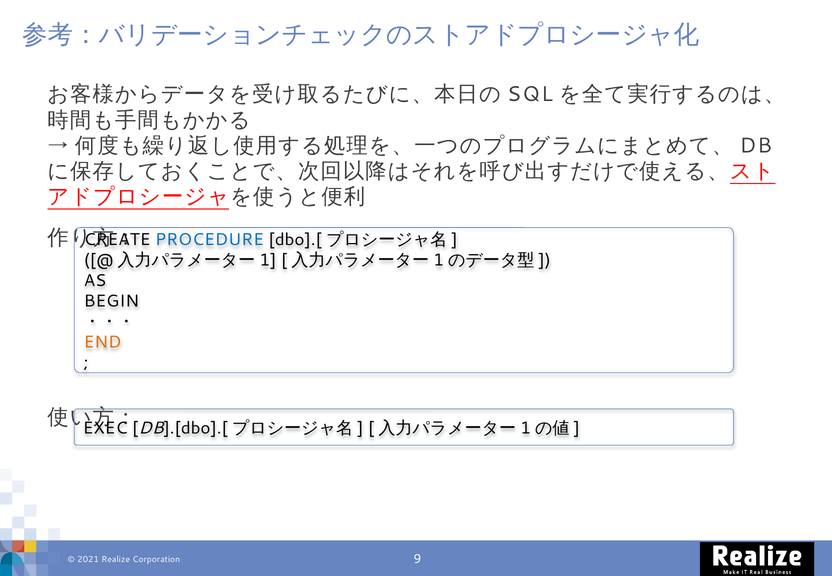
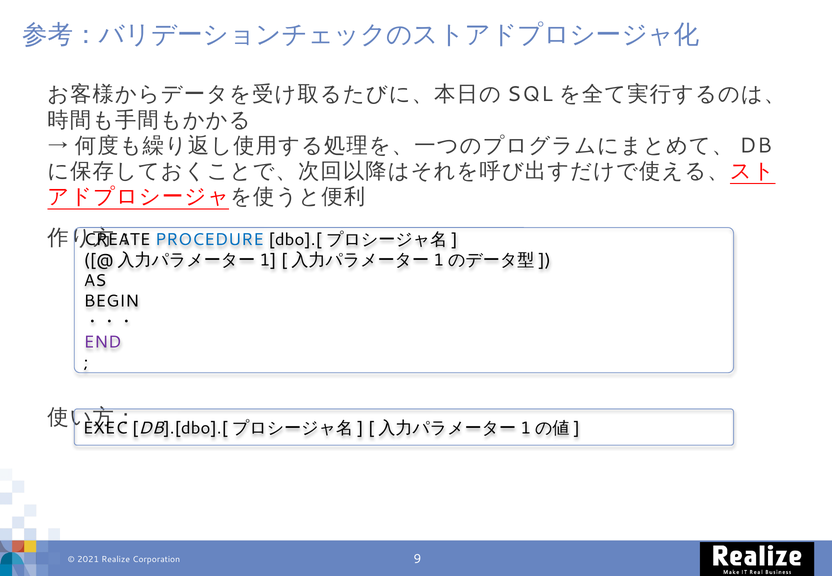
END colour: orange -> purple (103, 342)
